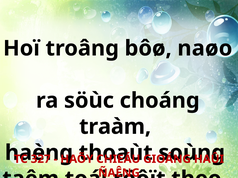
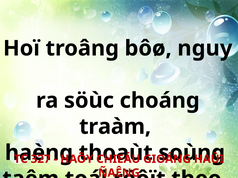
naøo: naøo -> nguy (205, 48)
